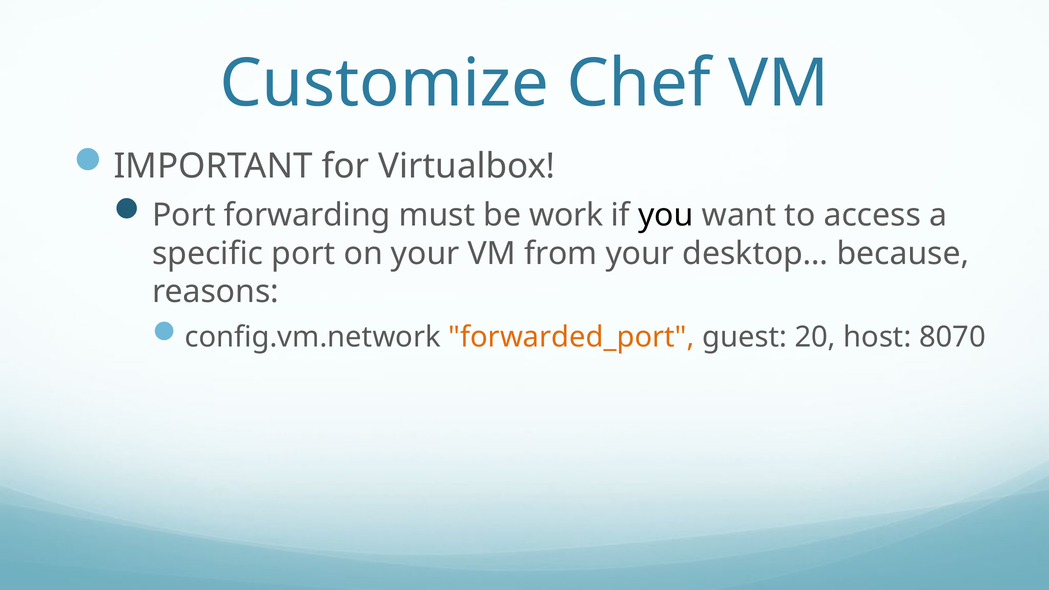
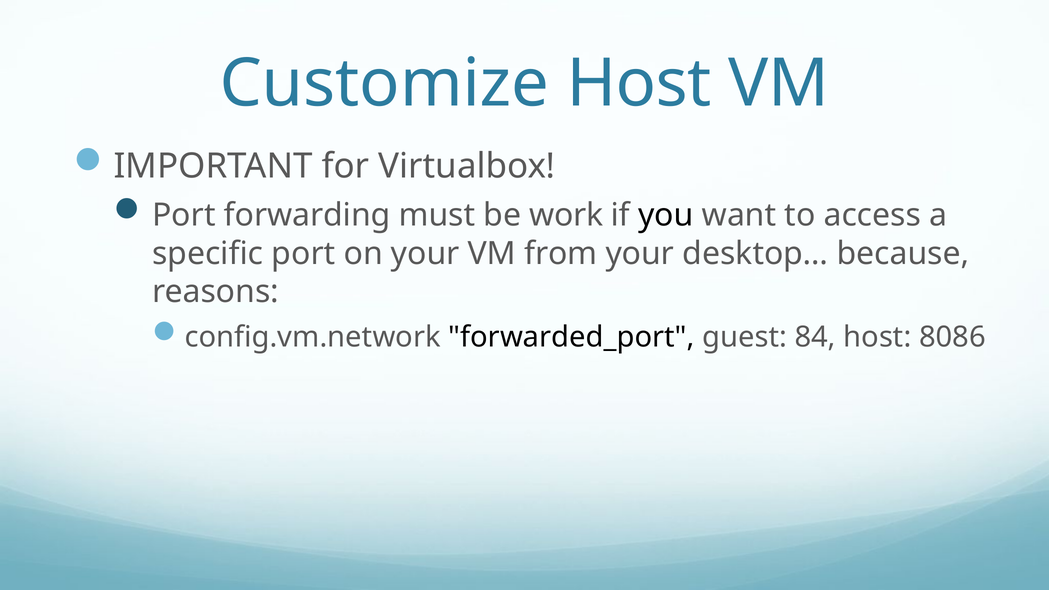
Customize Chef: Chef -> Host (639, 83)
forwarded_port colour: orange -> black (571, 337)
20: 20 -> 84 (815, 337)
8070: 8070 -> 8086 (952, 337)
